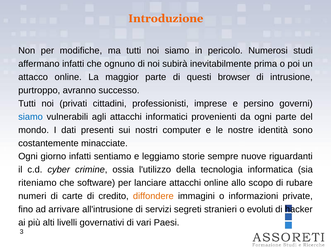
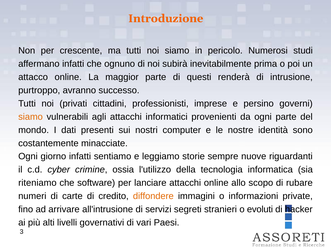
modifiche: modifiche -> crescente (81, 51)
browser: browser -> renderà (234, 77)
siamo colour: blue -> orange (31, 117)
